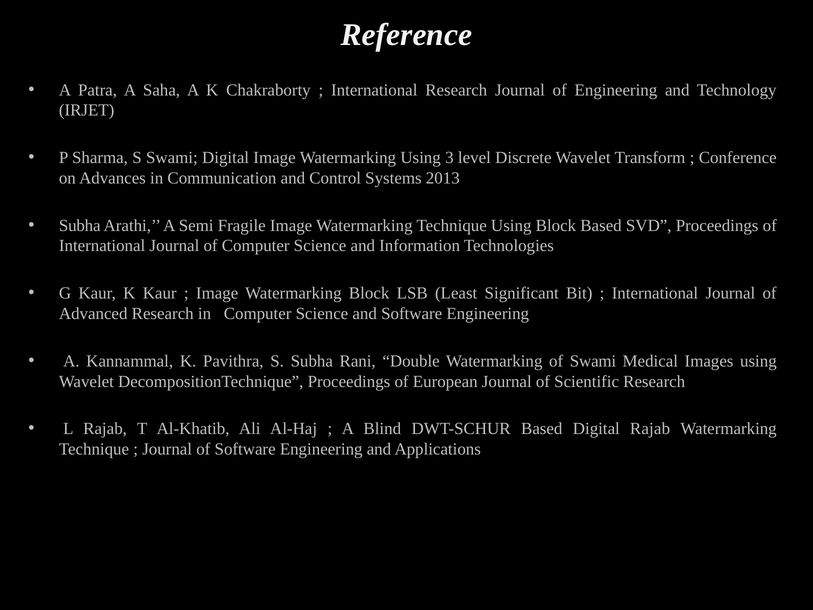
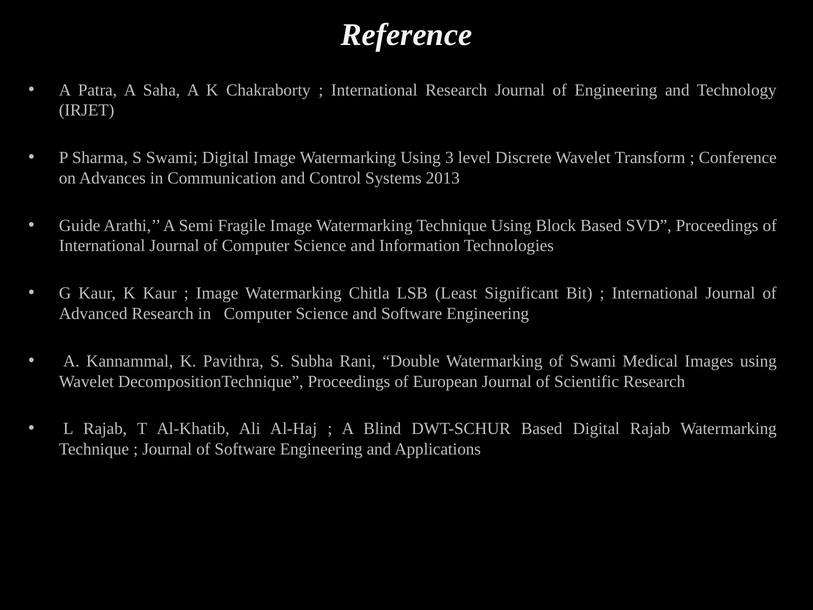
Subha: Subha -> Guide (80, 225)
Watermarking Block: Block -> Chitla (369, 293)
